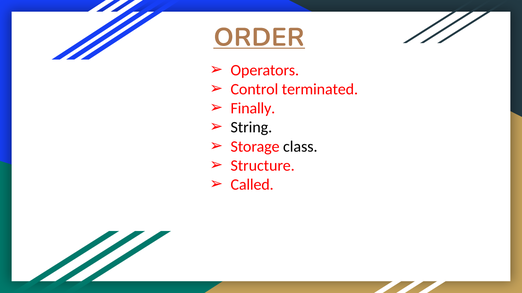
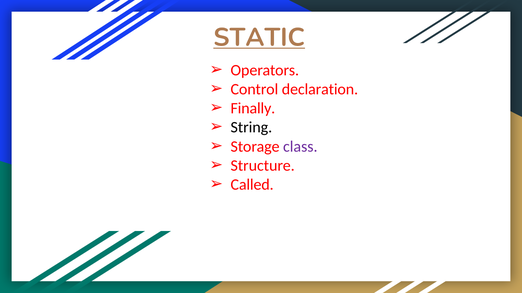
ORDER: ORDER -> STATIC (259, 37)
terminated: terminated -> declaration (320, 89)
class colour: black -> purple (300, 147)
